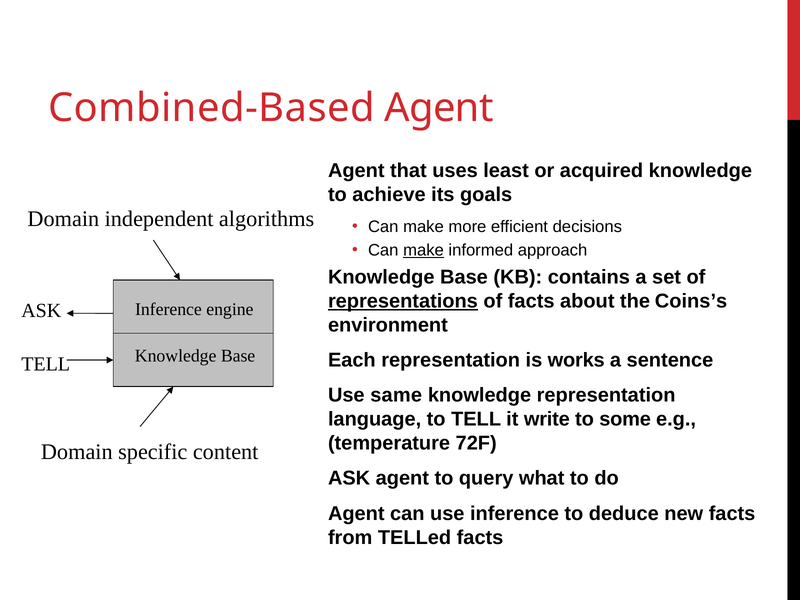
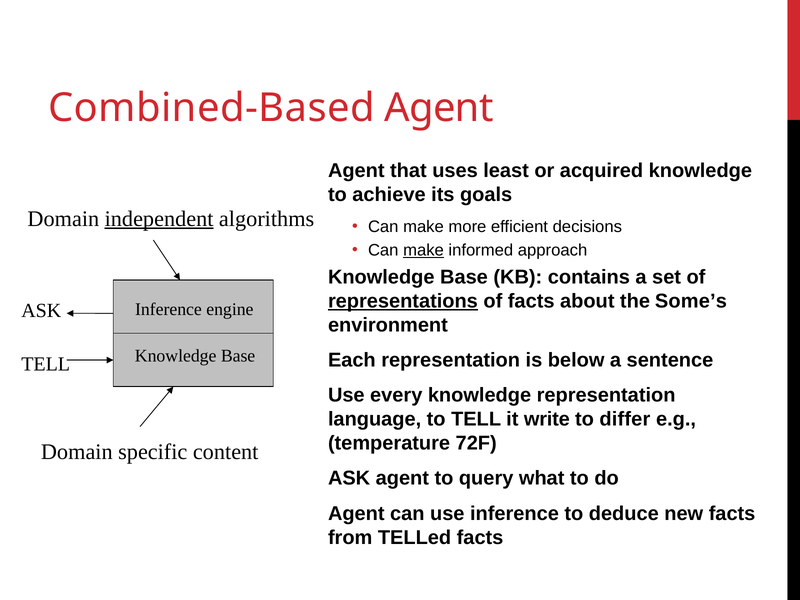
independent underline: none -> present (159, 219)
Coins’s: Coins’s -> Some’s (691, 301)
works: works -> below (576, 360)
same: same -> every (396, 395)
some: some -> differ (625, 419)
